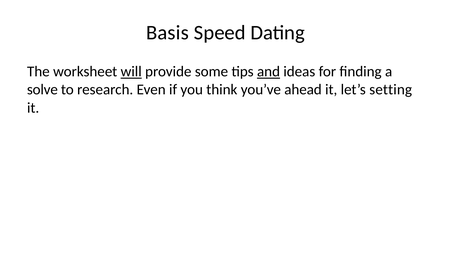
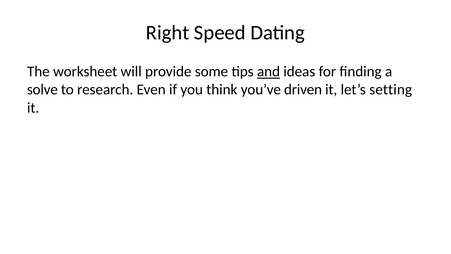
Basis: Basis -> Right (168, 33)
will underline: present -> none (131, 72)
ahead: ahead -> driven (303, 90)
